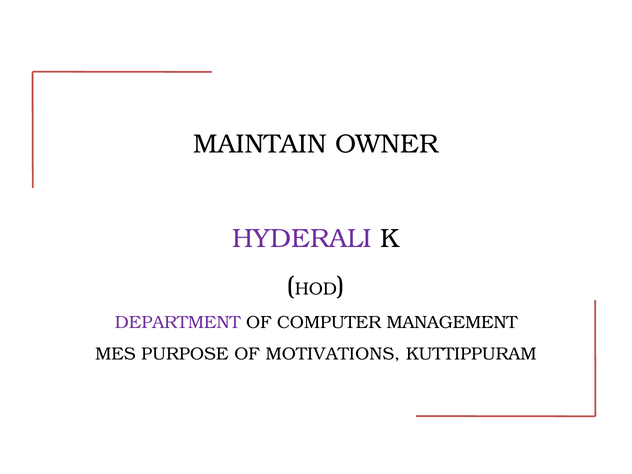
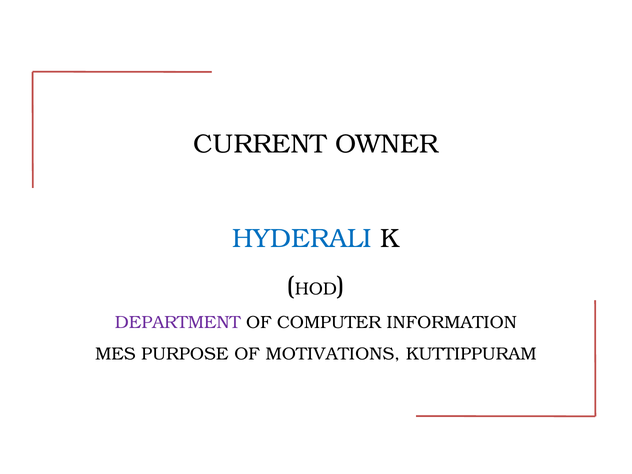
MAINTAIN: MAINTAIN -> CURRENT (260, 144)
HYDERALI colour: purple -> blue (302, 239)
MANAGEMENT: MANAGEMENT -> INFORMATION (452, 322)
